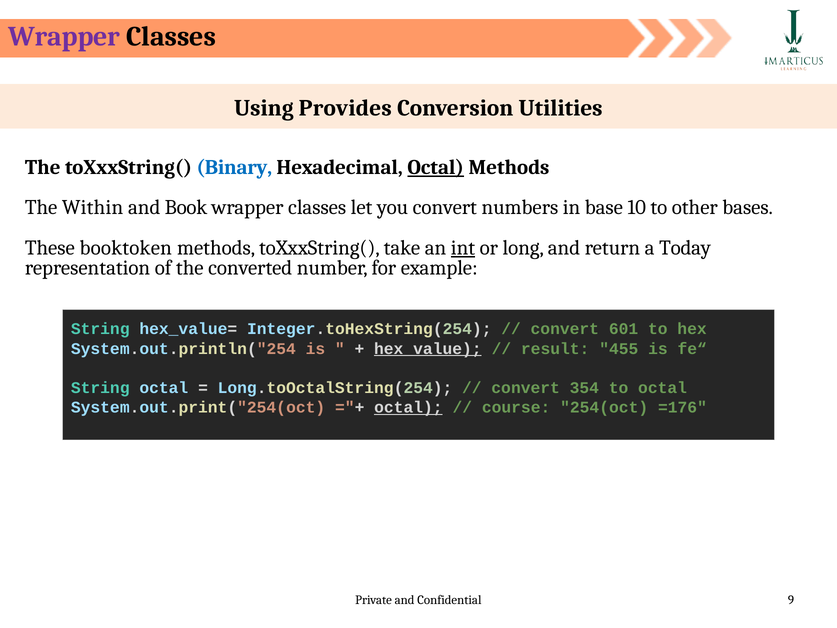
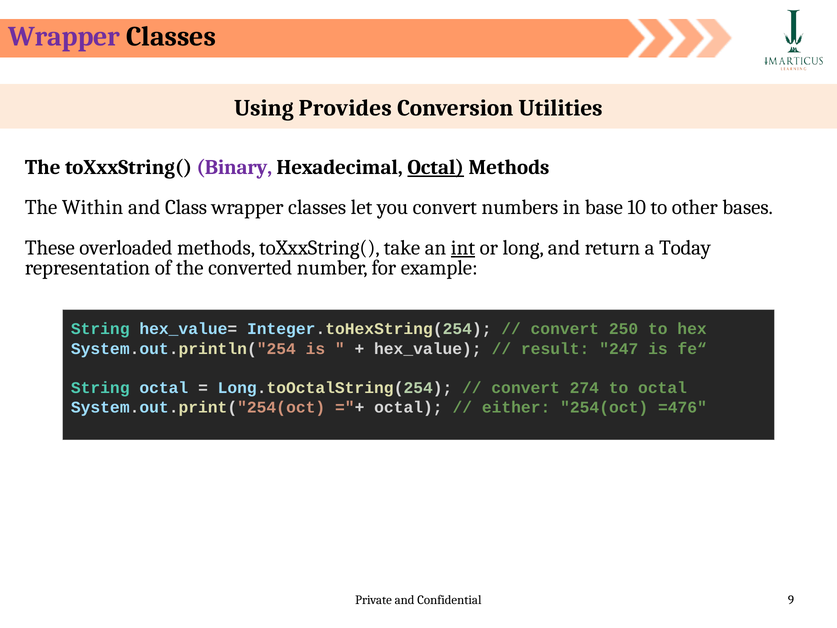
Binary colour: blue -> purple (234, 167)
Book: Book -> Class (186, 207)
booktoken: booktoken -> overloaded (126, 248)
601: 601 -> 250 (624, 329)
hex_value underline: present -> none (428, 349)
455: 455 -> 247 (619, 349)
354: 354 -> 274 (584, 388)
octal underline: present -> none (408, 407)
course: course -> either (516, 407)
=176: =176 -> =476 (682, 407)
